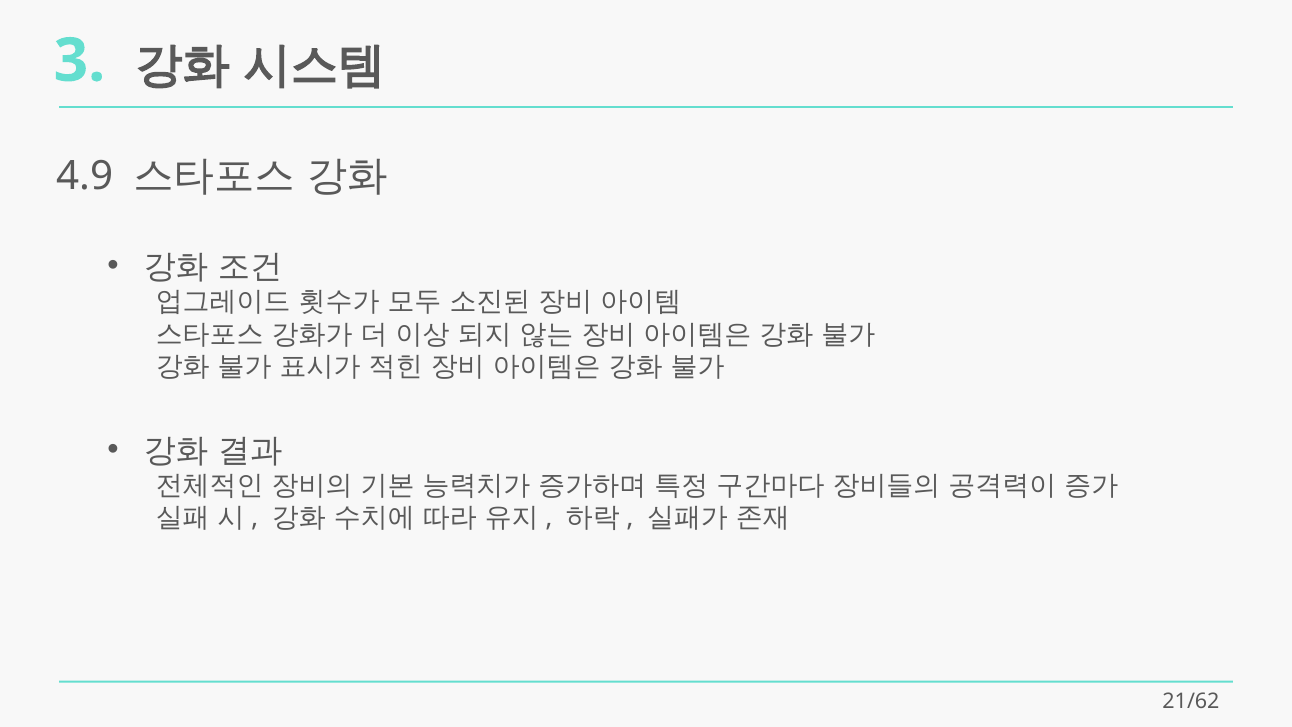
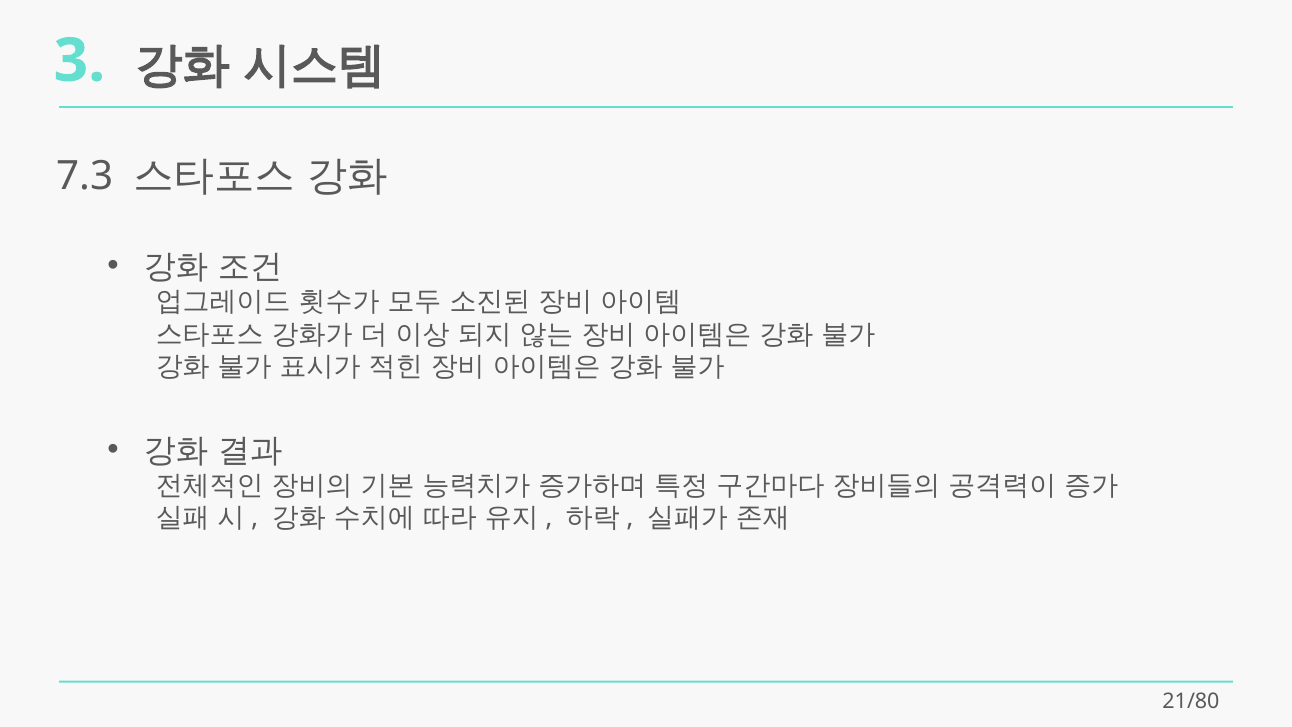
4.9: 4.9 -> 7.3 (85, 177)
21/62: 21/62 -> 21/80 (1191, 702)
